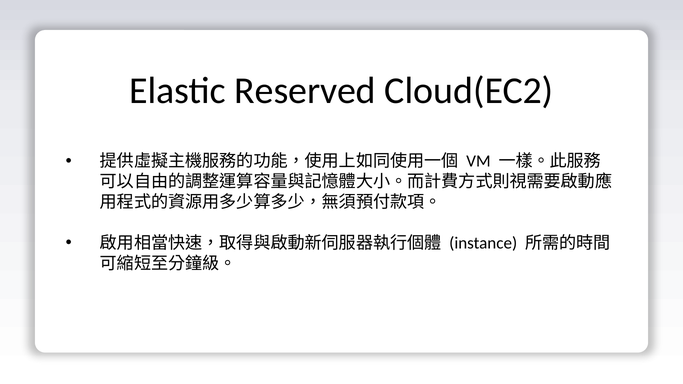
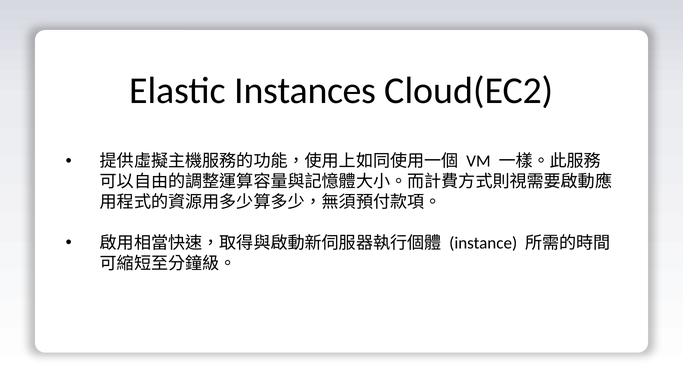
Reserved: Reserved -> Instances (305, 91)
